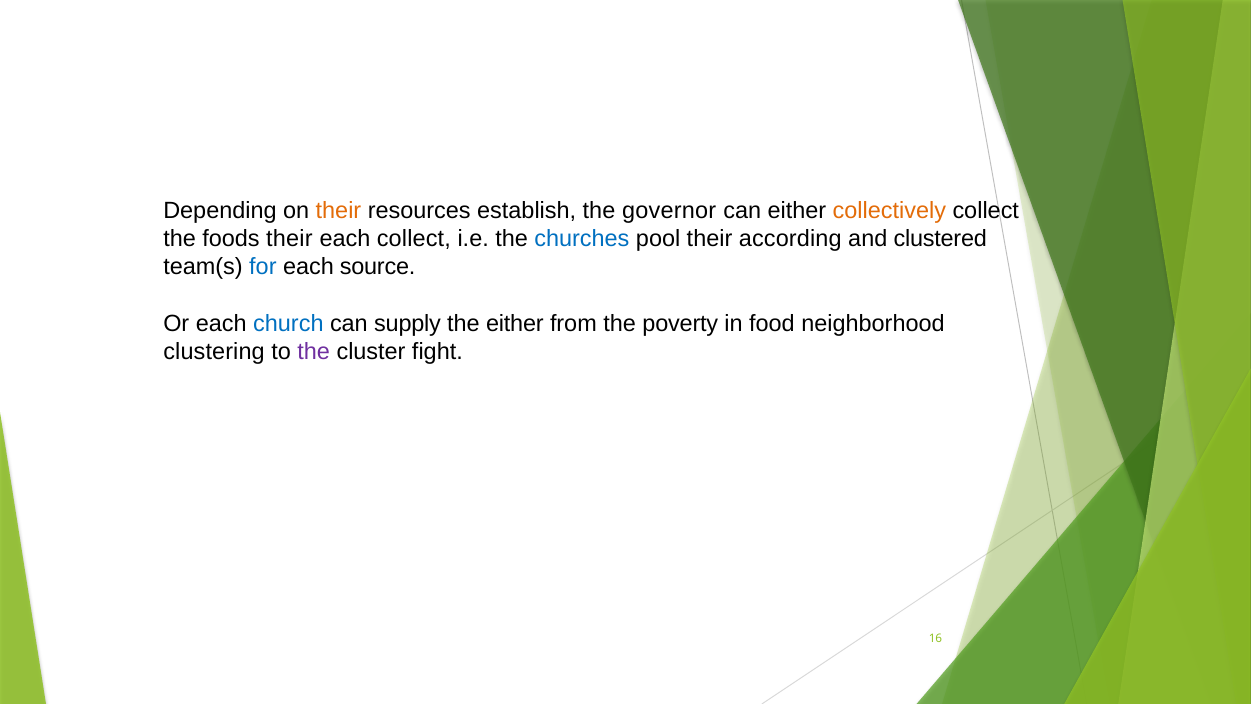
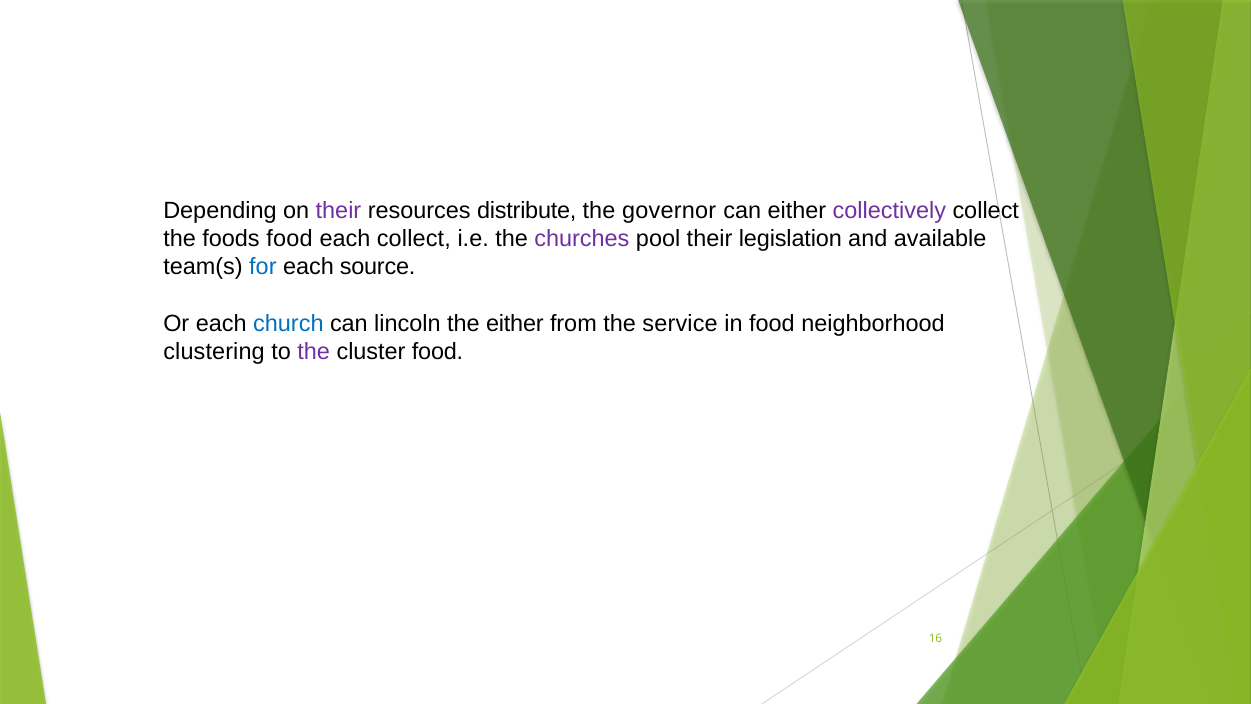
their colour: orange -> purple (339, 211)
establish: establish -> distribute (527, 211)
collectively colour: orange -> purple (889, 211)
foods their: their -> food (289, 239)
churches colour: blue -> purple (582, 239)
according: according -> legislation (790, 239)
clustered: clustered -> available (940, 239)
supply: supply -> lincoln (407, 323)
poverty: poverty -> service (680, 323)
cluster fight: fight -> food (438, 351)
